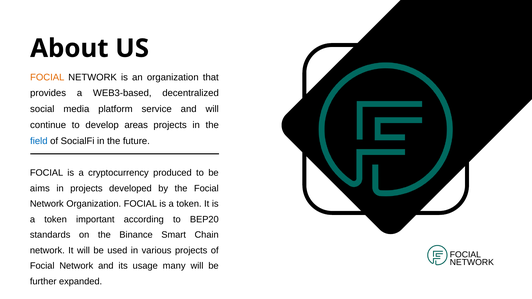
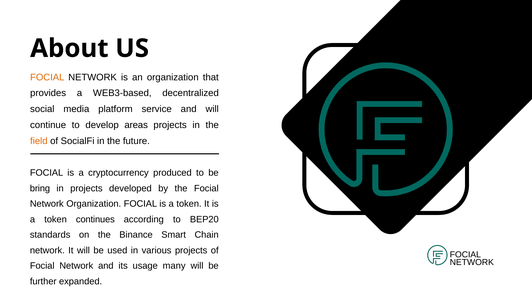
field colour: blue -> orange (39, 141)
aims: aims -> bring (40, 189)
important: important -> continues (95, 220)
